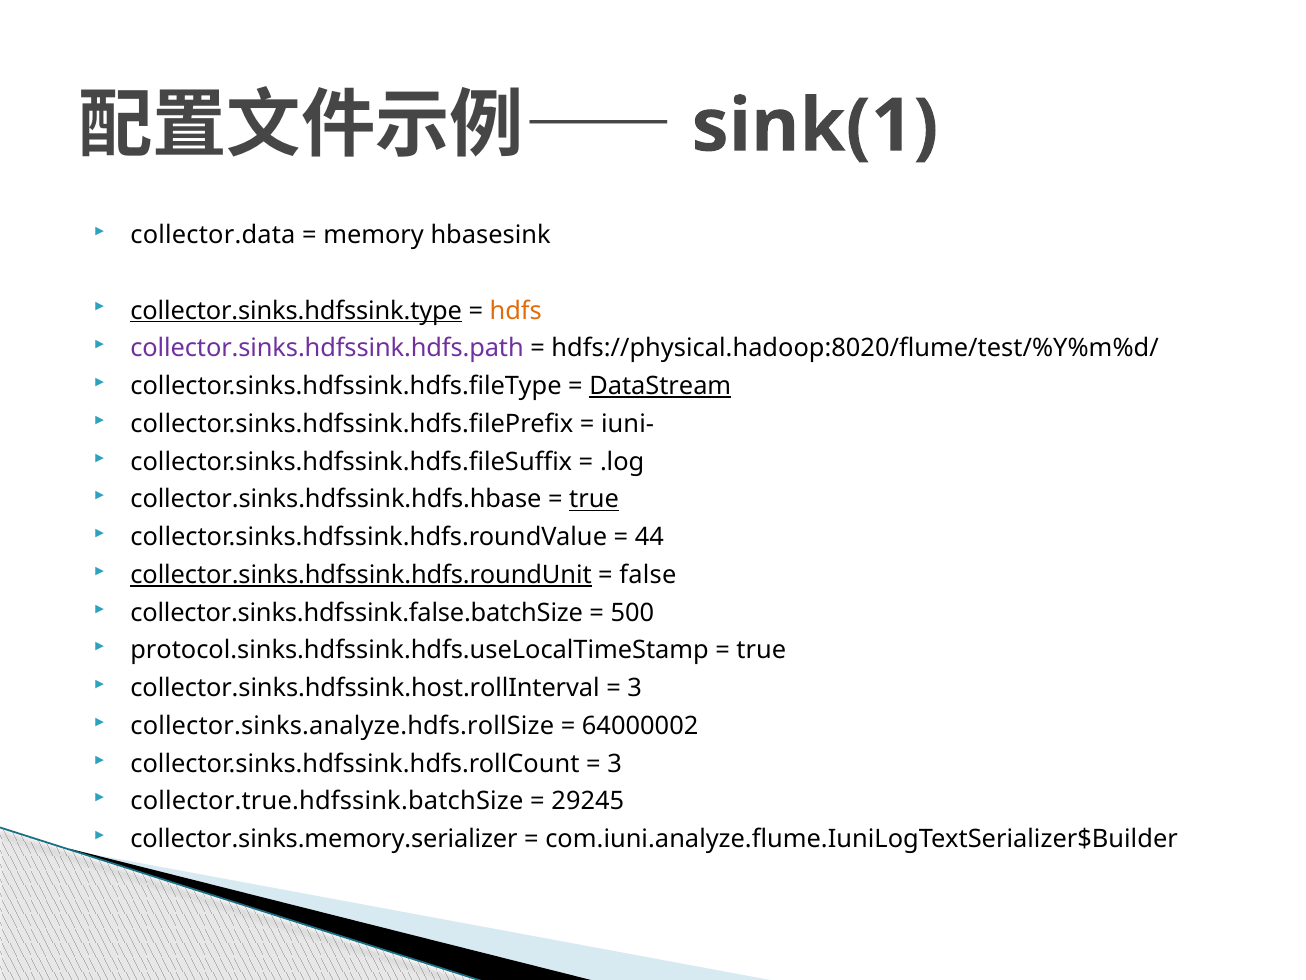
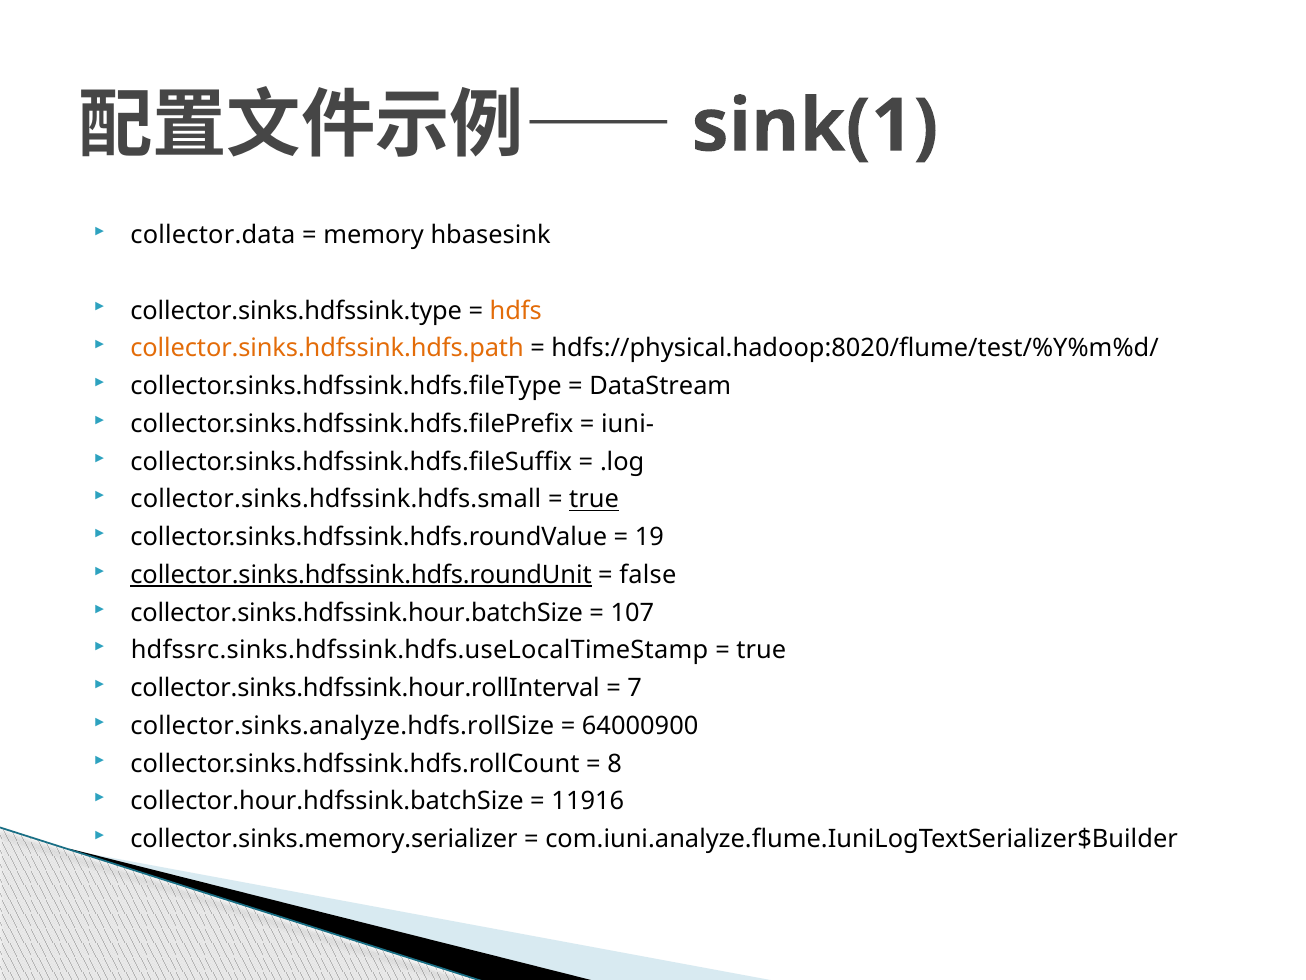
collector.sinks.hdfssink.type underline: present -> none (296, 311)
collector.sinks.hdfssink.hdfs.path colour: purple -> orange (327, 348)
DataStream underline: present -> none (660, 386)
collector.sinks.hdfssink.hdfs.hbase: collector.sinks.hdfssink.hdfs.hbase -> collector.sinks.hdfssink.hdfs.small (336, 499)
44: 44 -> 19 (649, 537)
collector.sinks.hdfssink.false.batchSize: collector.sinks.hdfssink.false.batchSize -> collector.sinks.hdfssink.hour.batchSize (357, 612)
500: 500 -> 107 (632, 612)
protocol.sinks.hdfssink.hdfs.useLocalTimeStamp: protocol.sinks.hdfssink.hdfs.useLocalTimeStamp -> hdfssrc.sinks.hdfssink.hdfs.useLocalTimeStamp (419, 650)
collector.sinks.hdfssink.host.rollInterval: collector.sinks.hdfssink.host.rollInterval -> collector.sinks.hdfssink.hour.rollInterval (365, 688)
3: 3 -> 7 (635, 688)
64000002: 64000002 -> 64000900 (640, 726)
3: 3 -> 8 (615, 763)
collector.true.hdfssink.batchSize: collector.true.hdfssink.batchSize -> collector.hour.hdfssink.batchSize (327, 801)
29245: 29245 -> 11916 (588, 801)
